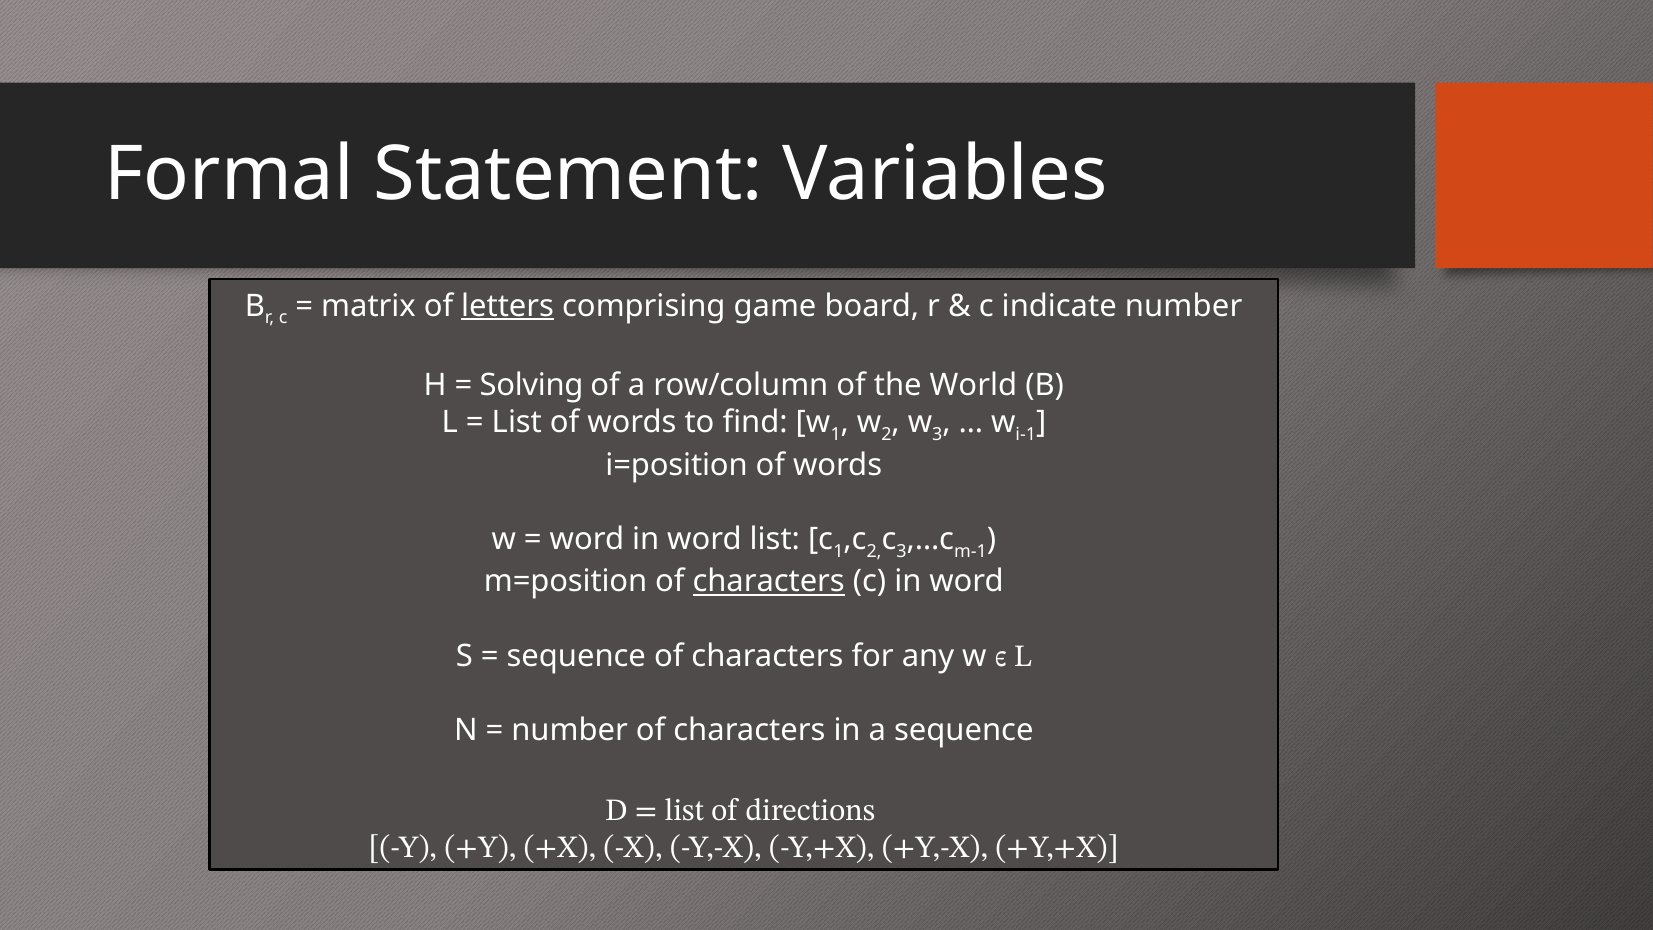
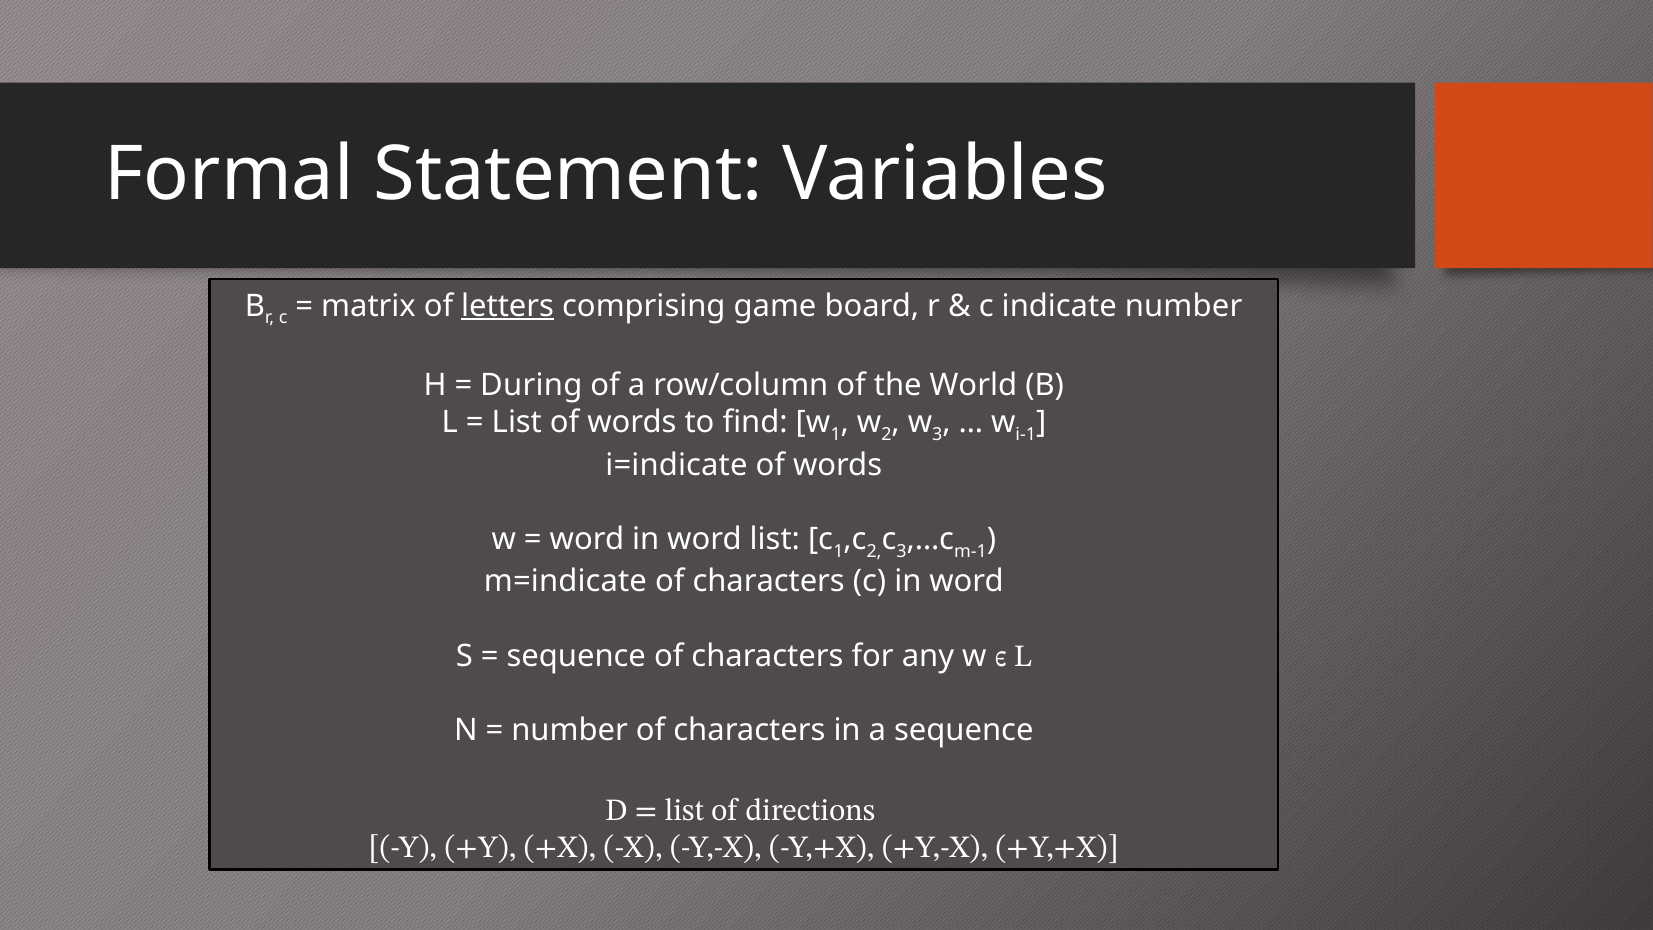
Solving: Solving -> During (531, 385)
i=position: i=position -> i=indicate (676, 465)
m=position: m=position -> m=indicate (565, 581)
characters underline: present -> none (769, 581)
